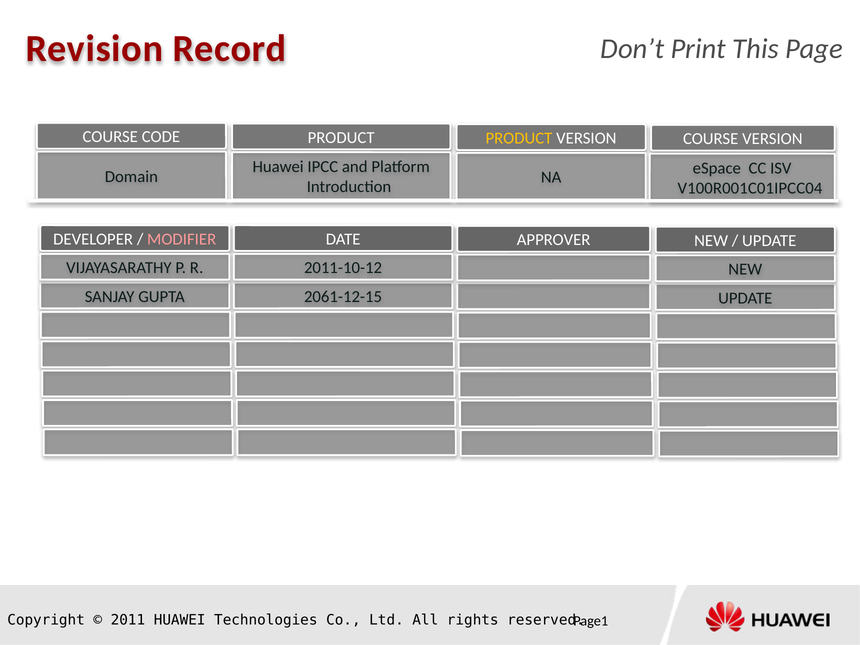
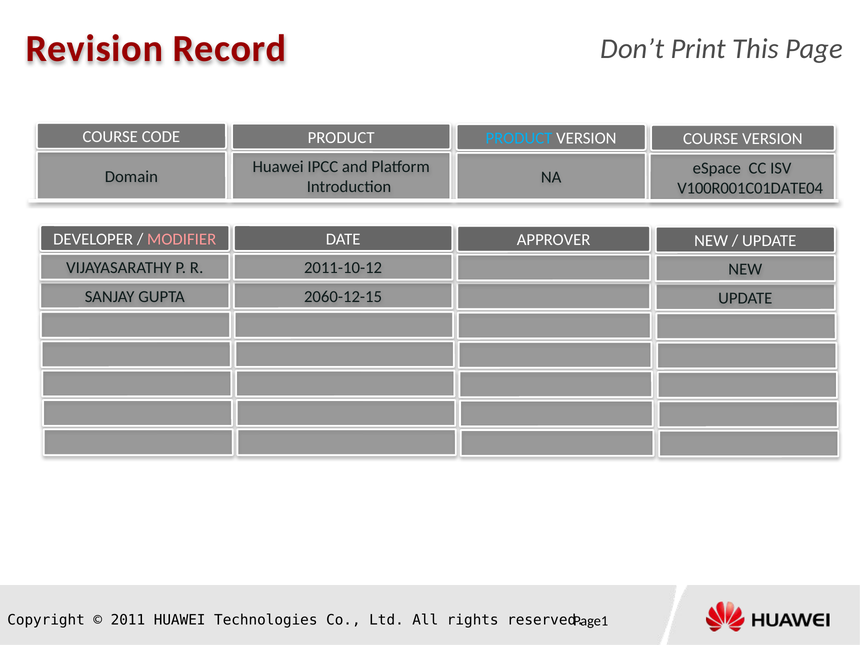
PRODUCT colour: yellow -> light blue (519, 138)
V100R001C01IPCC04: V100R001C01IPCC04 -> V100R001C01DATE04 (750, 188)
2061-12-15: 2061-12-15 -> 2060-12-15 (343, 297)
